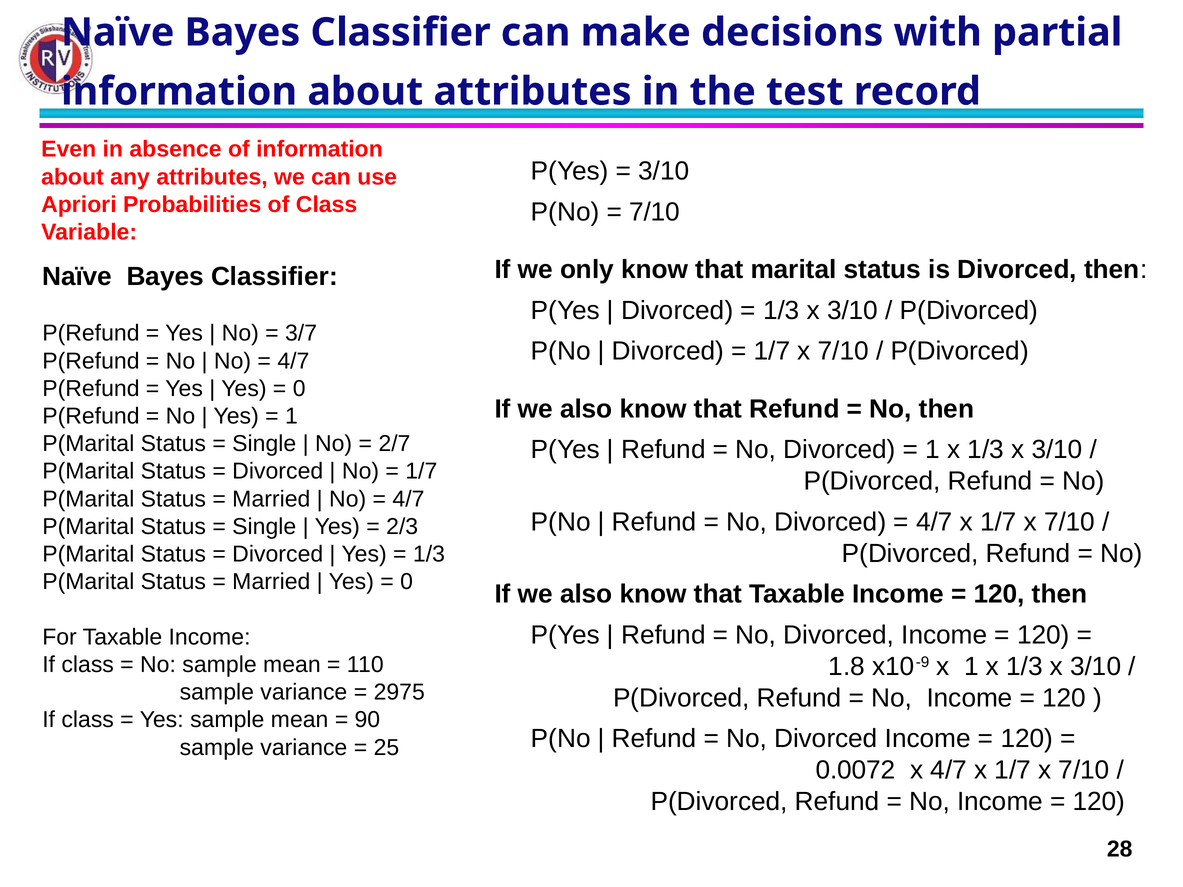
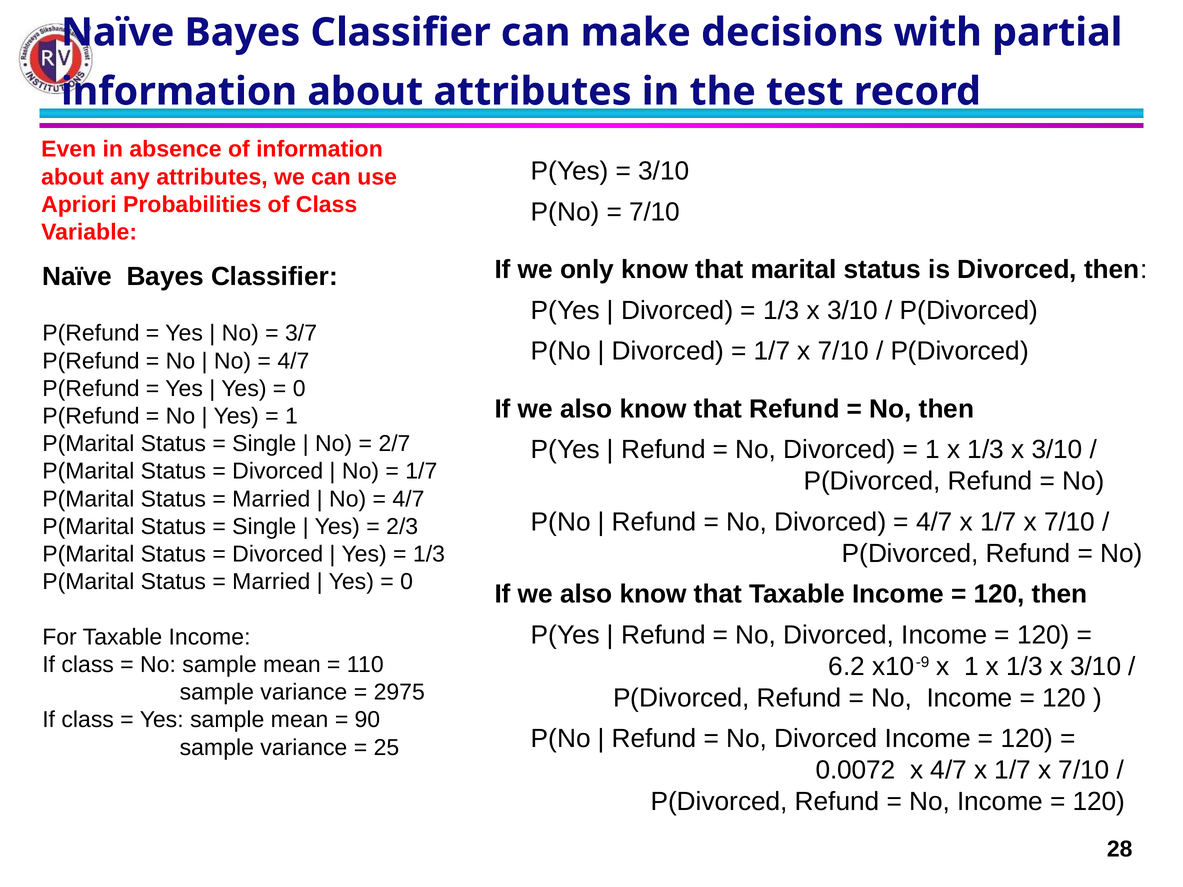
1.8: 1.8 -> 6.2 (847, 667)
